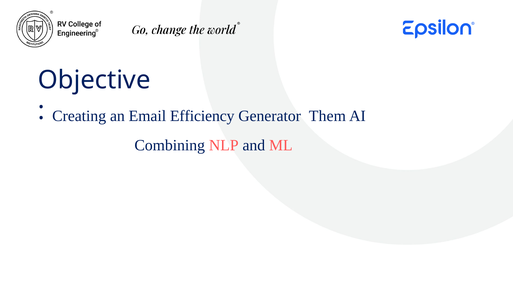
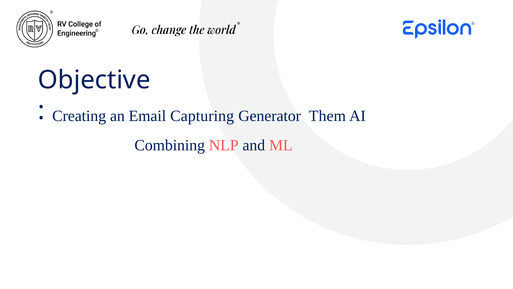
Efficiency: Efficiency -> Capturing (202, 116)
